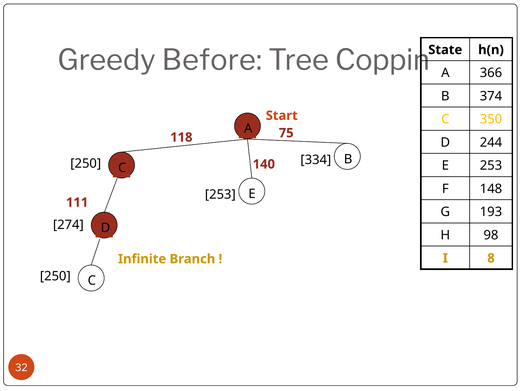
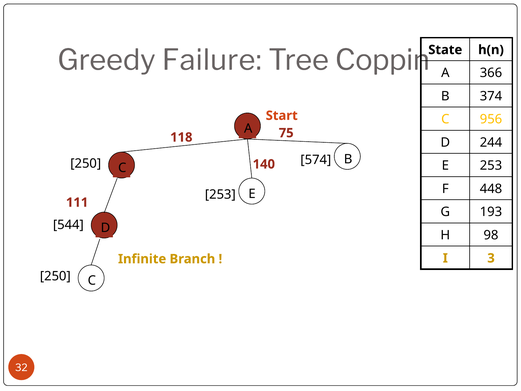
Before: Before -> Failure (212, 60)
350: 350 -> 956 (491, 119)
334: 334 -> 574 (316, 160)
148: 148 -> 448 (491, 189)
274: 274 -> 544 (68, 225)
8: 8 -> 3 (491, 258)
